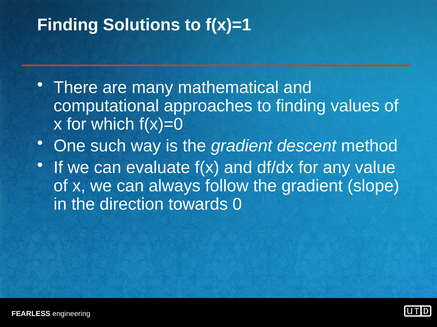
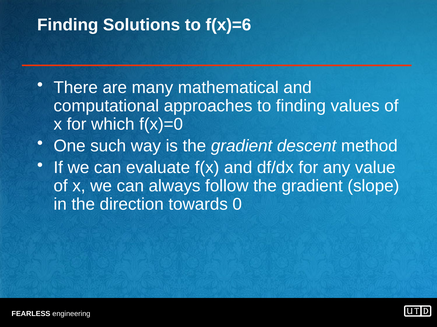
f(x)=1: f(x)=1 -> f(x)=6 (228, 25)
